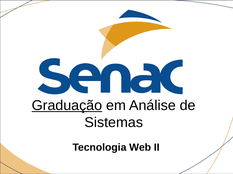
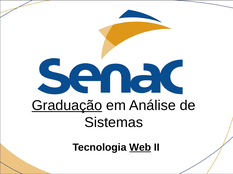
Web underline: none -> present (140, 148)
